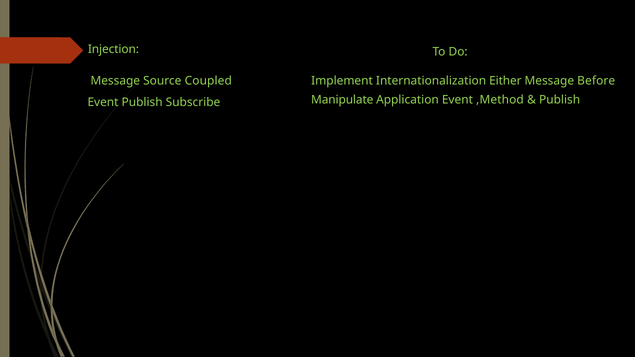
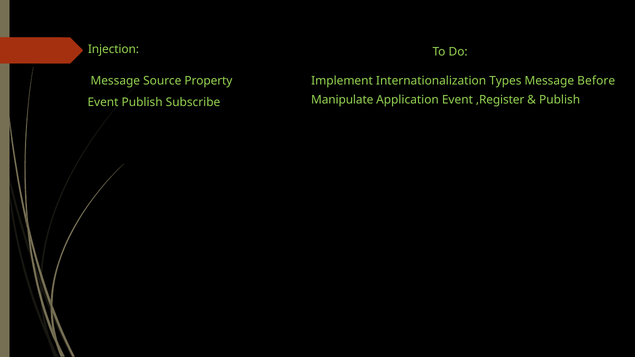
Coupled: Coupled -> Property (208, 81)
Either: Either -> Types (505, 81)
,Method: ,Method -> ,Register (500, 100)
